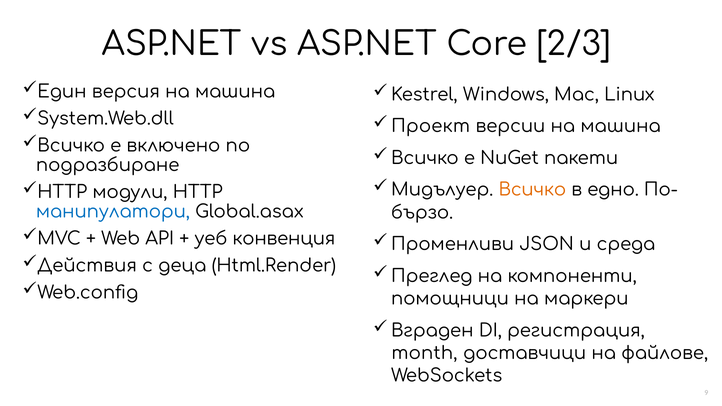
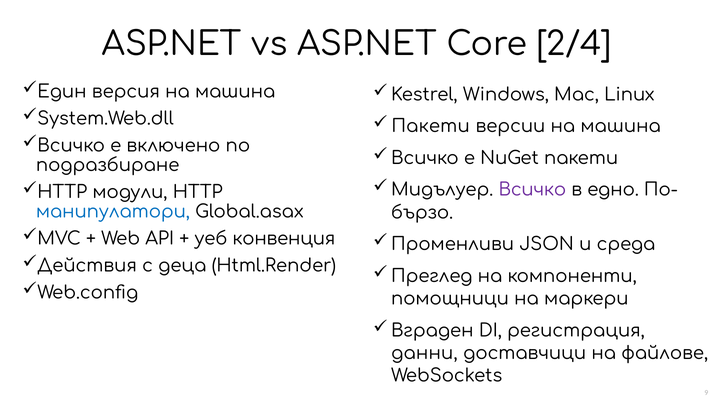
2/3: 2/3 -> 2/4 (574, 44)
Проект: Проект -> Пакети (431, 126)
Всичко colour: orange -> purple (532, 190)
month: month -> данни (424, 353)
